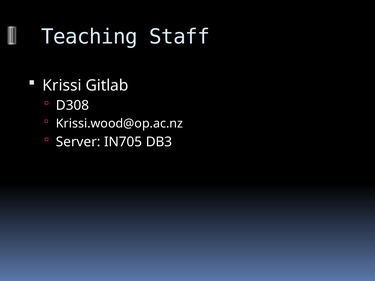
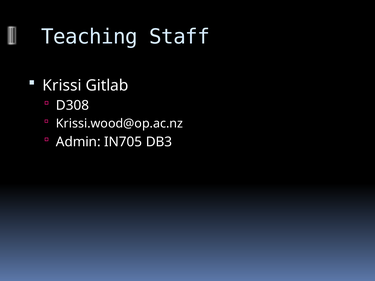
Server: Server -> Admin (78, 142)
